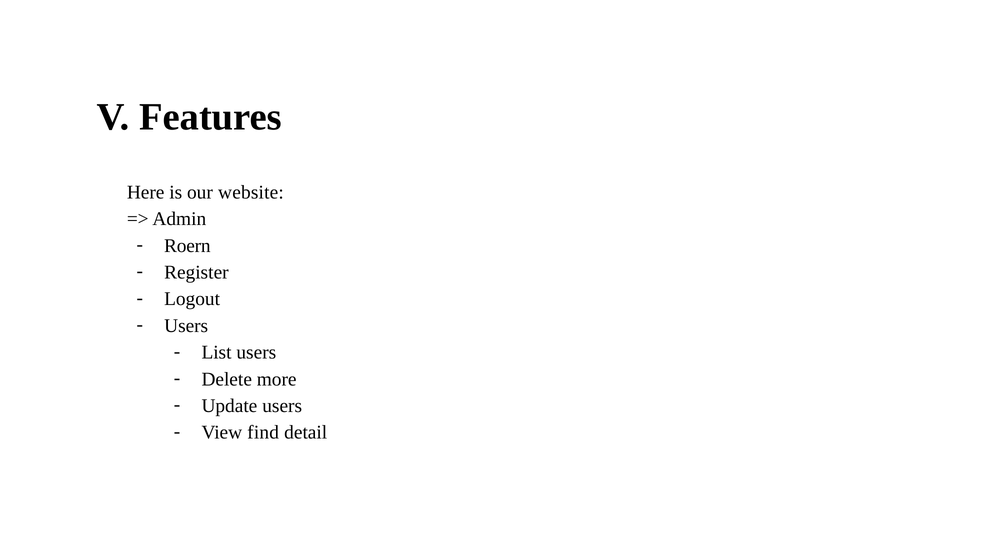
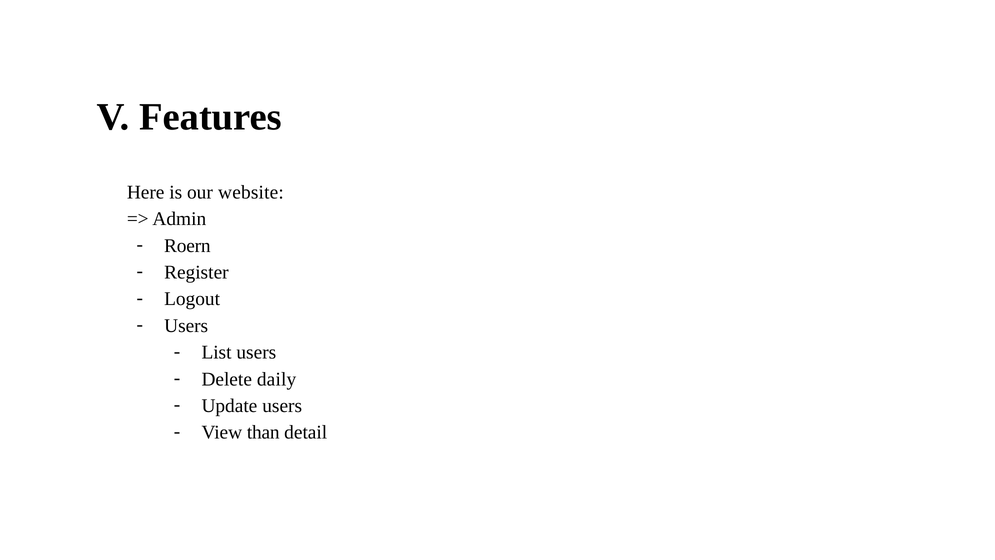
more: more -> daily (277, 379)
find: find -> than (263, 432)
